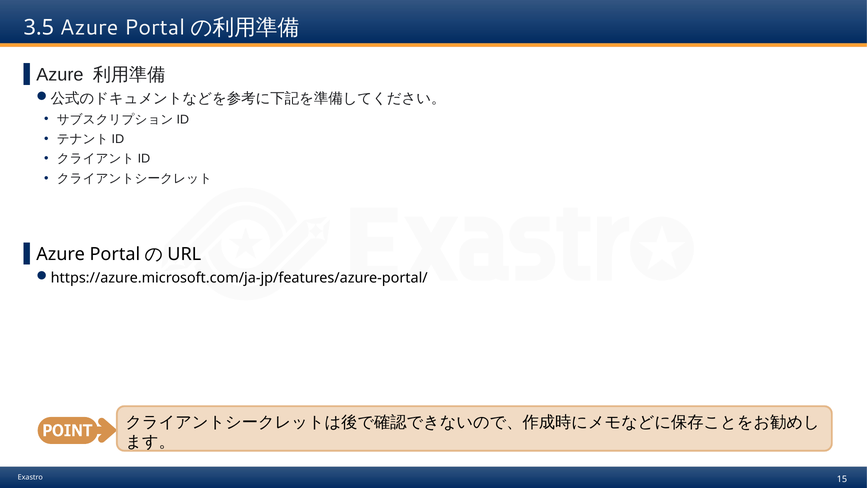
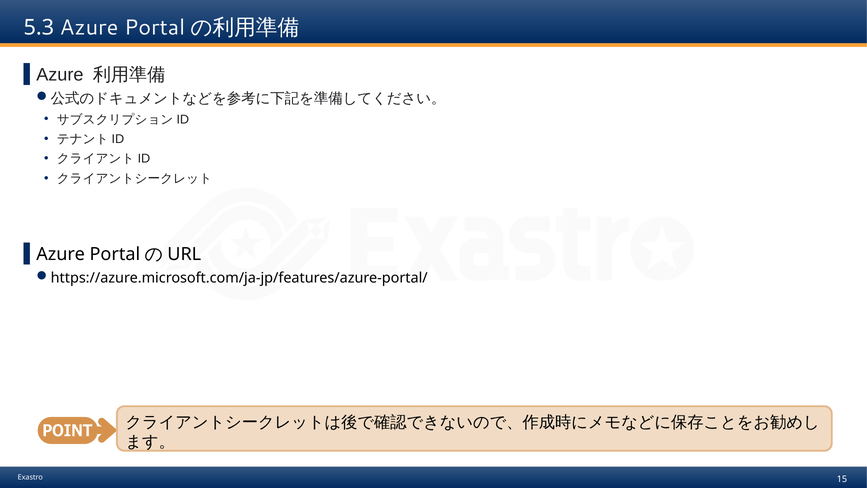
3.5: 3.5 -> 5.3 (39, 28)
